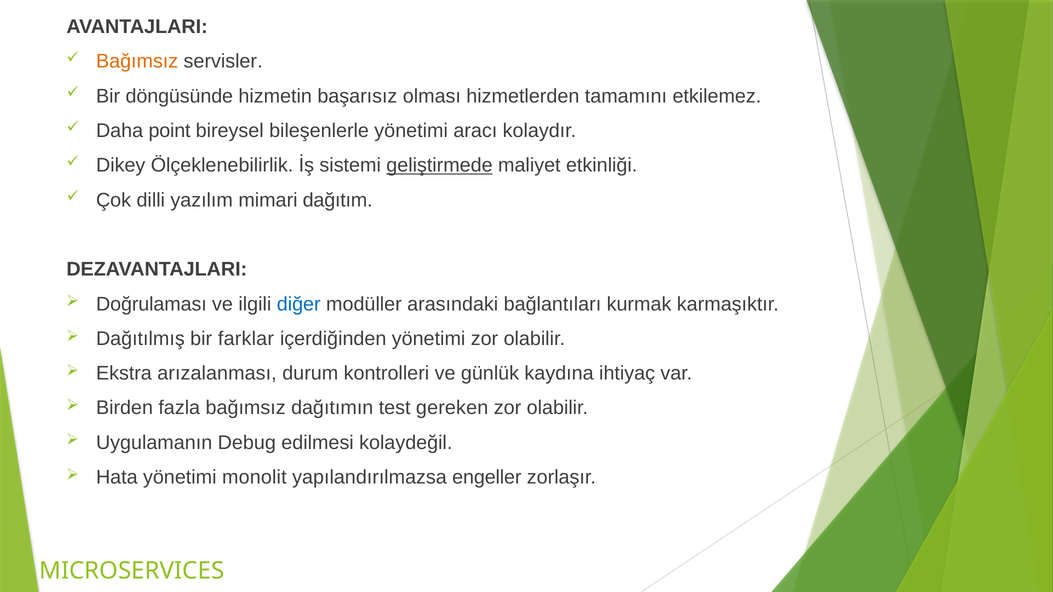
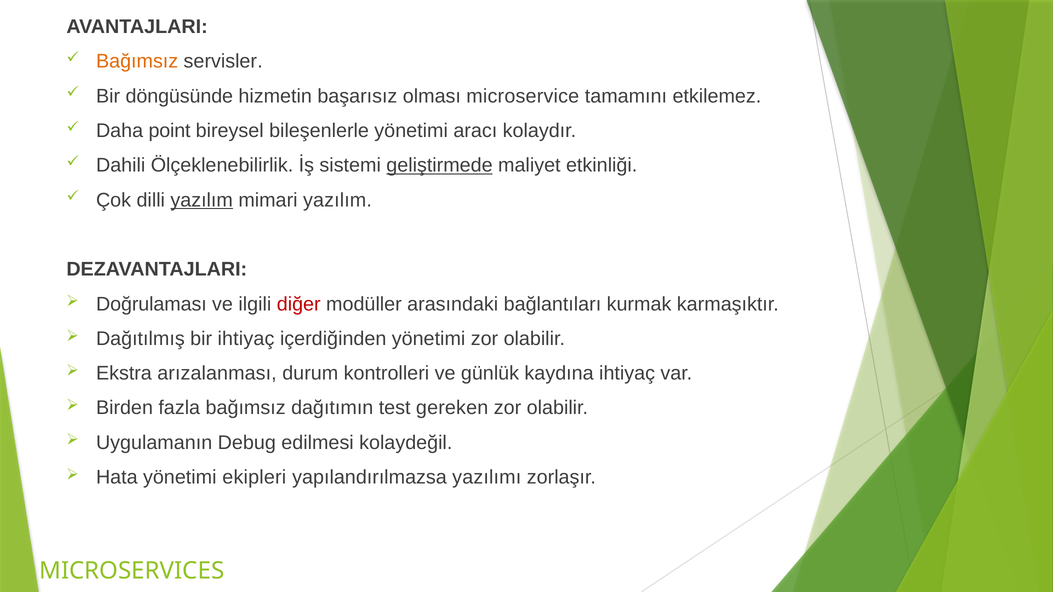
hizmetlerden: hizmetlerden -> microservice (523, 96)
Dikey: Dikey -> Dahili (121, 166)
yazılım underline: none -> present (202, 200)
mimari dağıtım: dağıtım -> yazılım (337, 200)
diğer colour: blue -> red (299, 304)
bir farklar: farklar -> ihtiyaç (246, 339)
monolit: monolit -> ekipleri (254, 478)
engeller: engeller -> yazılımı (487, 478)
